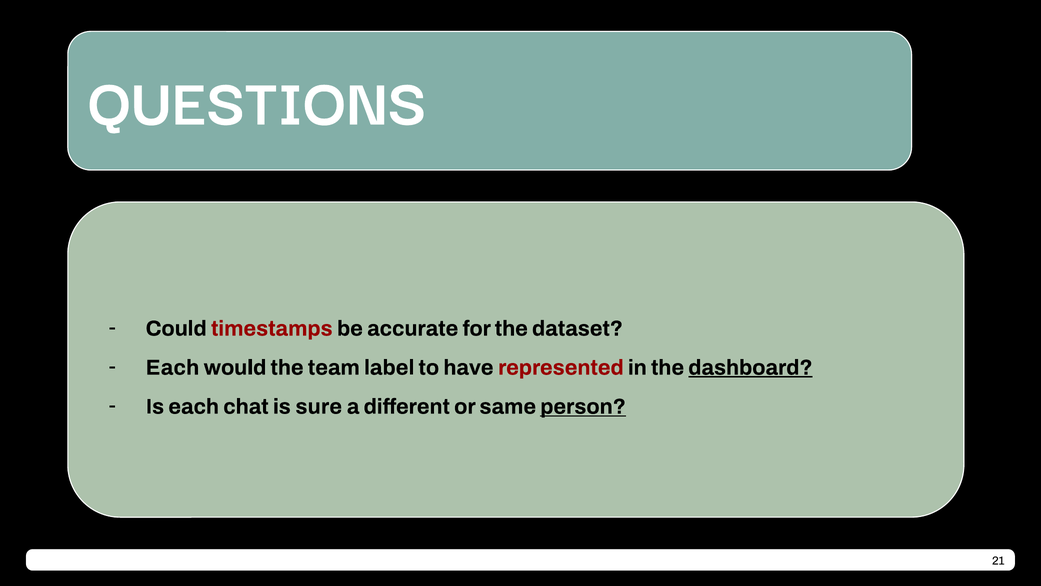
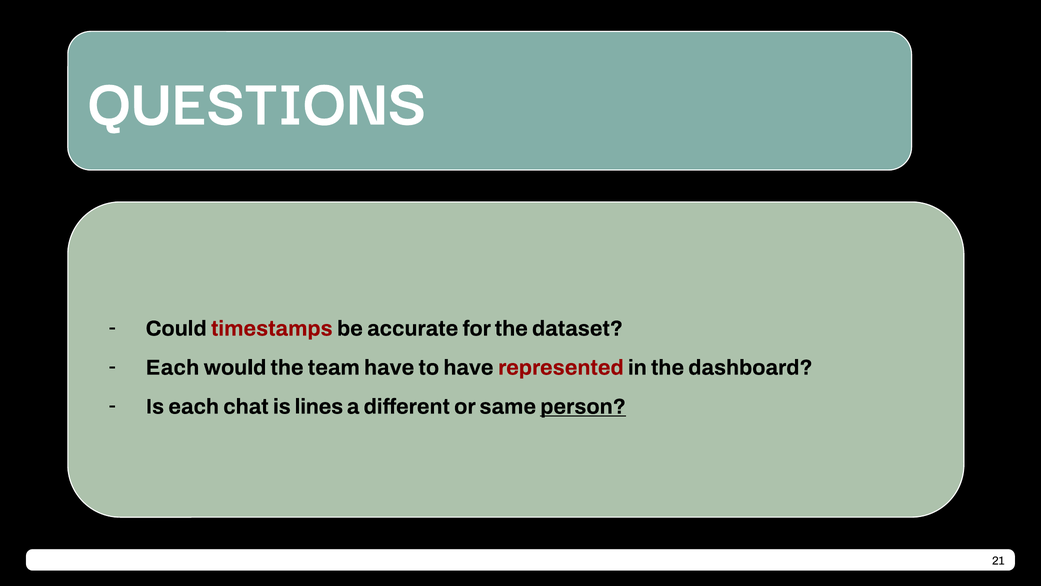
team label: label -> have (389, 367)
dashboard underline: present -> none (750, 367)
sure: sure -> lines (319, 406)
